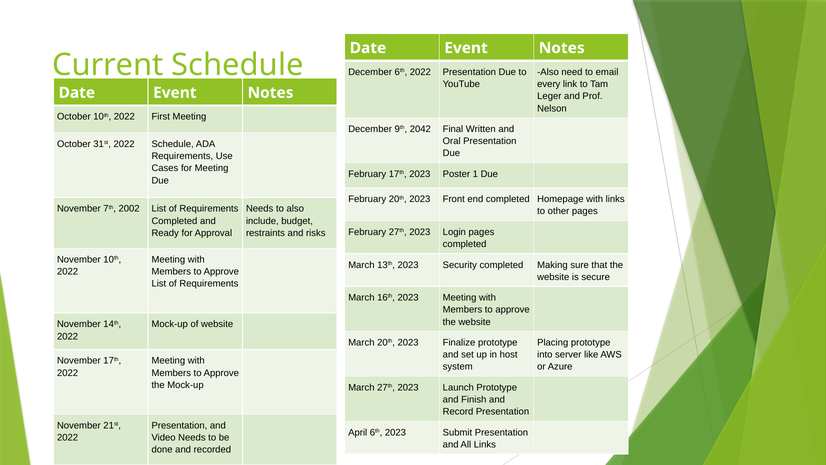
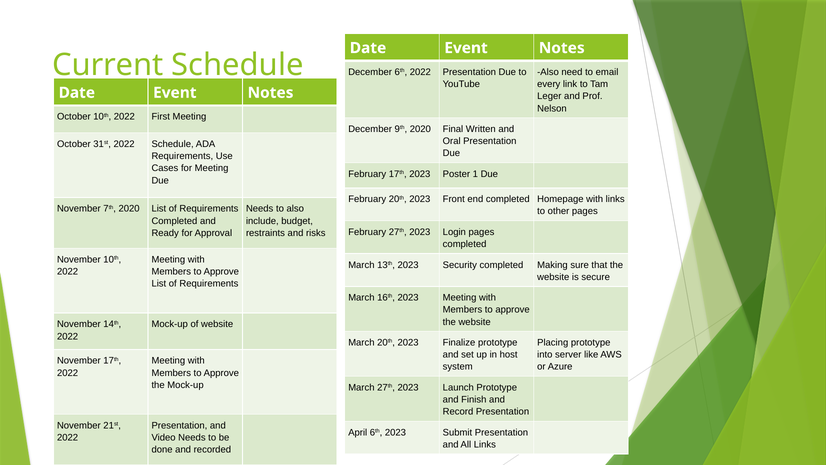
9th 2042: 2042 -> 2020 (420, 129)
7th 2002: 2002 -> 2020 (129, 209)
